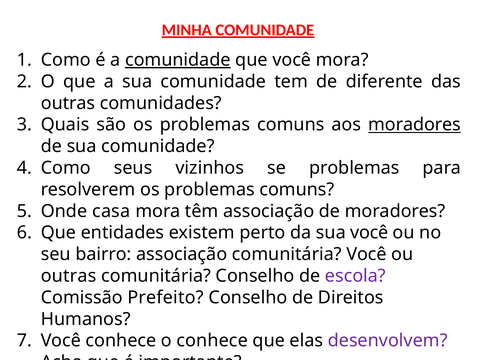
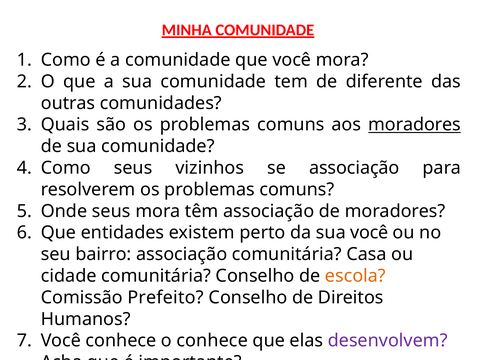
comunidade underline: present -> none (178, 60)
se problemas: problemas -> associação (354, 168)
Onde casa: casa -> seus (111, 211)
comunitária Você: Você -> Casa (366, 254)
outras: outras -> cidade (69, 276)
escola colour: purple -> orange (355, 276)
